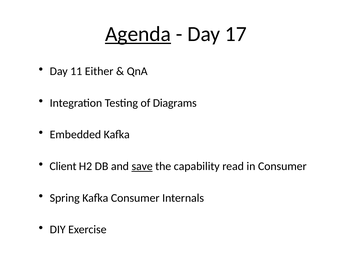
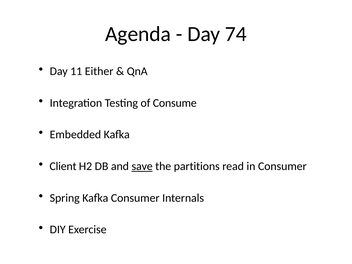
Agenda underline: present -> none (138, 34)
17: 17 -> 74 (236, 34)
Diagrams: Diagrams -> Consume (175, 103)
capability: capability -> partitions (197, 166)
